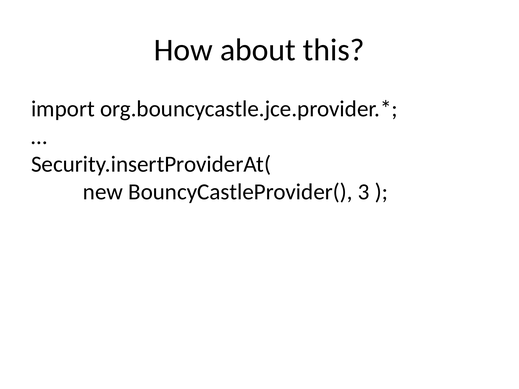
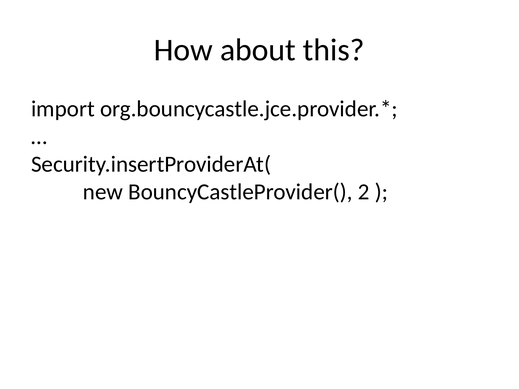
3: 3 -> 2 (364, 192)
